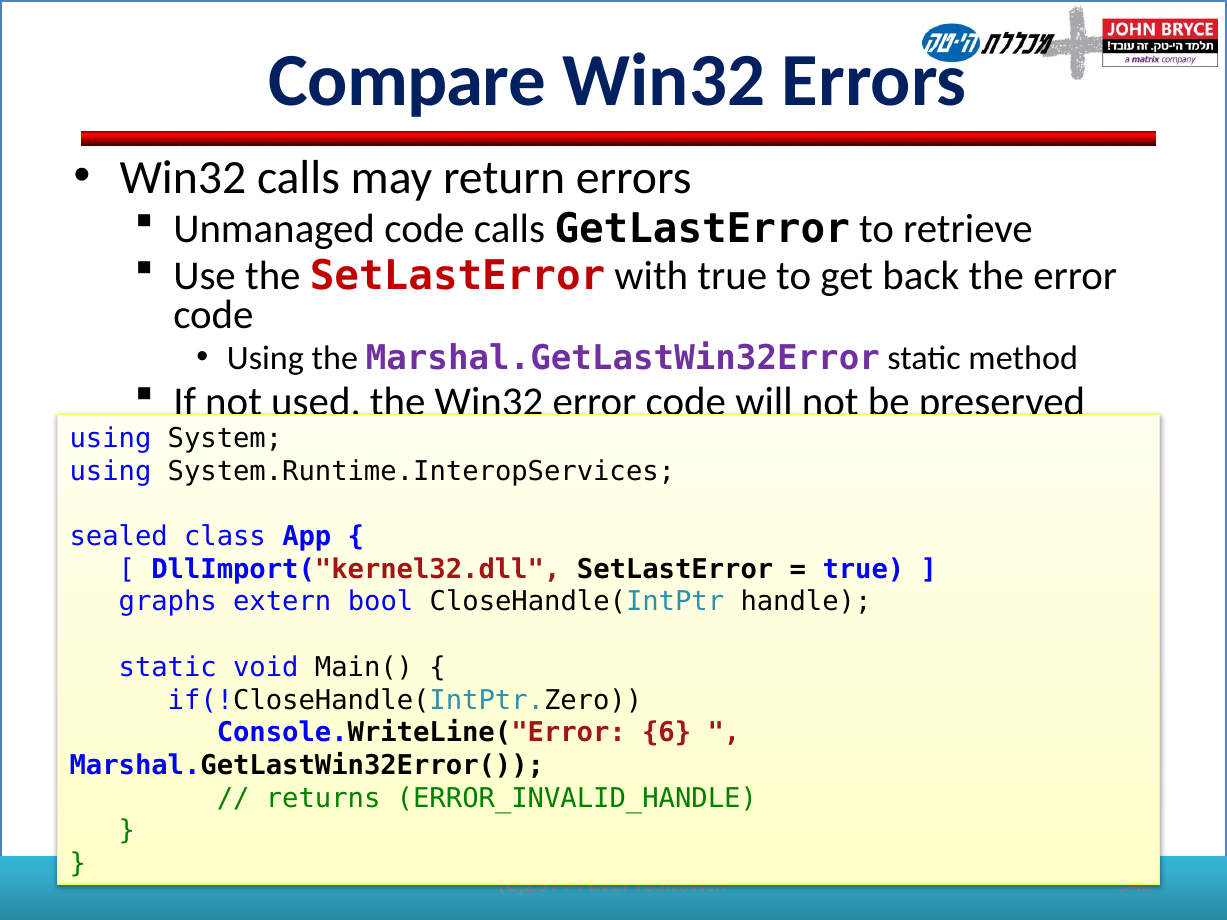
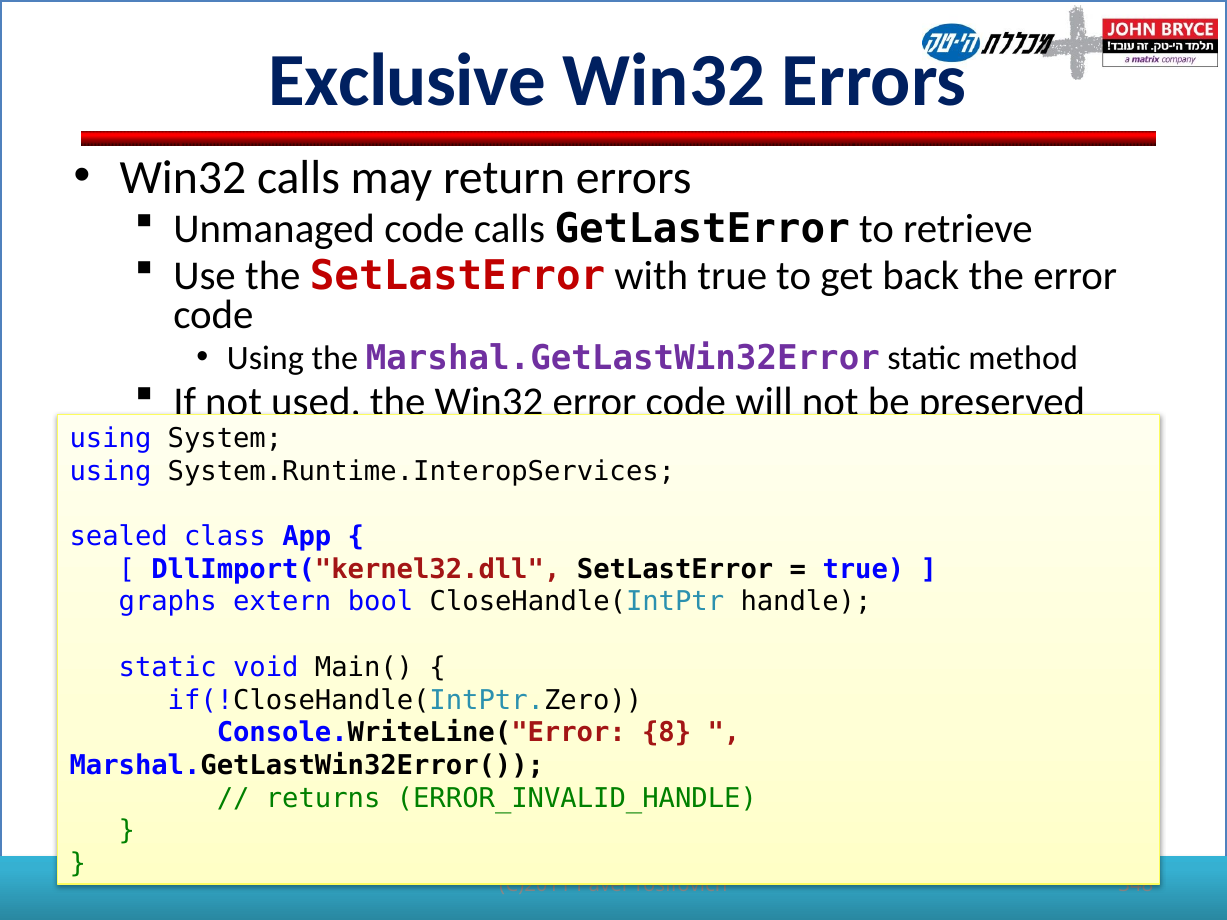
Compare: Compare -> Exclusive (407, 81)
6: 6 -> 8 (667, 733)
